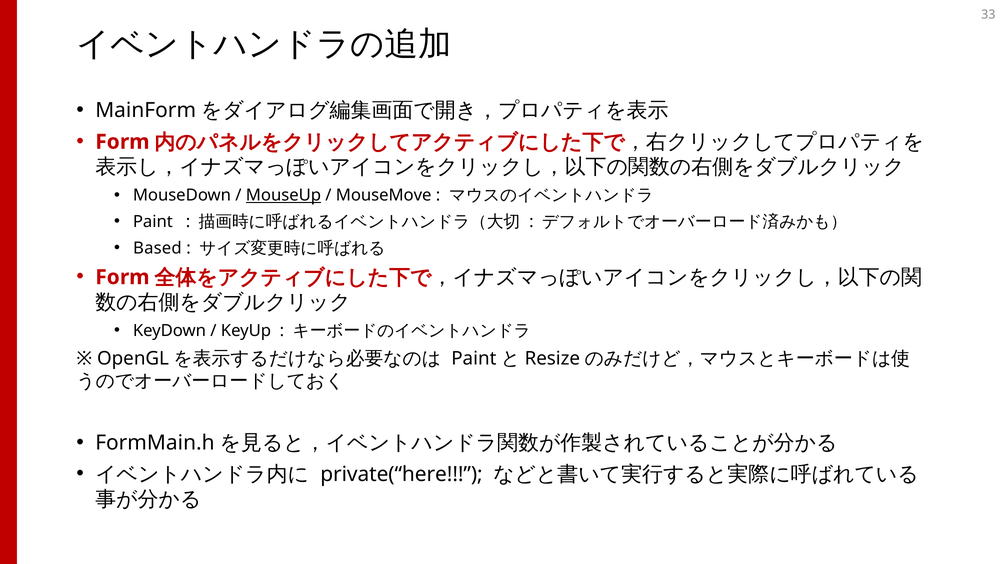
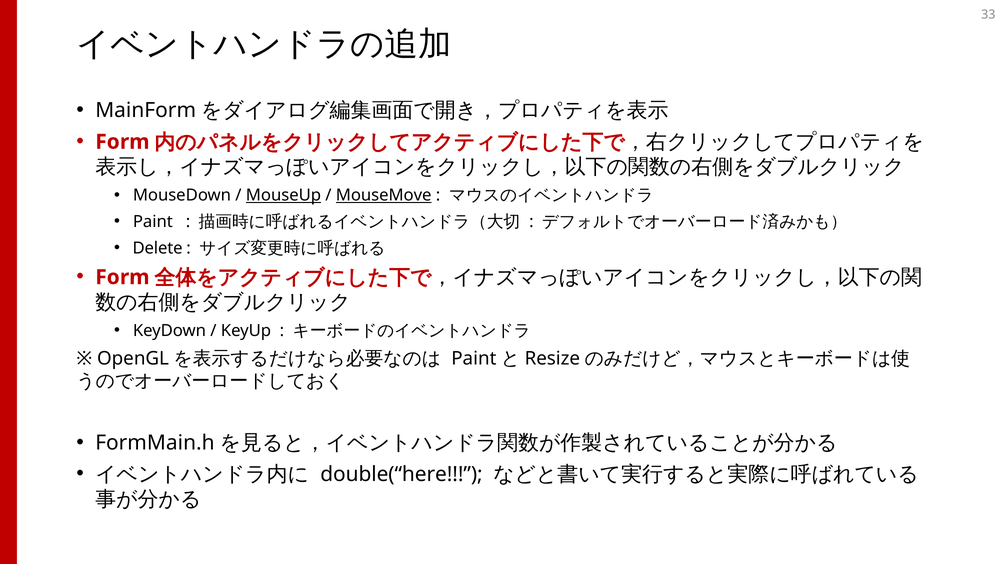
MouseMove underline: none -> present (384, 196)
Based: Based -> Delete (158, 248)
private(“here: private(“here -> double(“here (402, 474)
